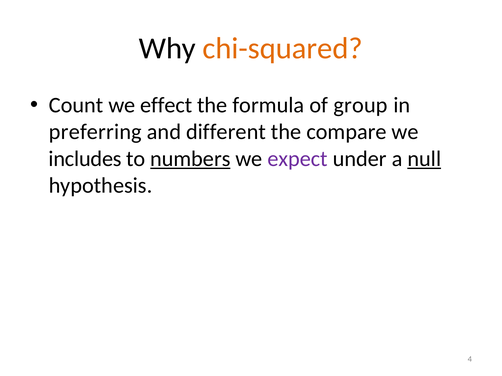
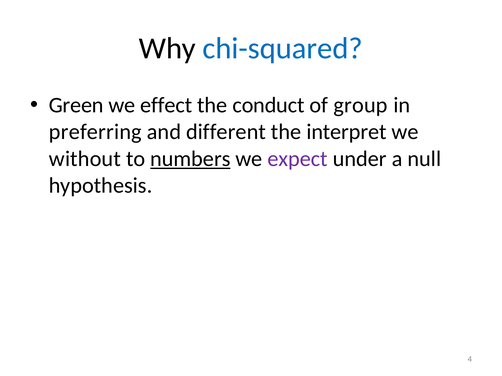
chi-squared colour: orange -> blue (283, 49)
Count: Count -> Green (76, 105)
formula: formula -> conduct (268, 105)
compare: compare -> interpret (347, 132)
includes: includes -> without (85, 159)
null underline: present -> none (424, 159)
